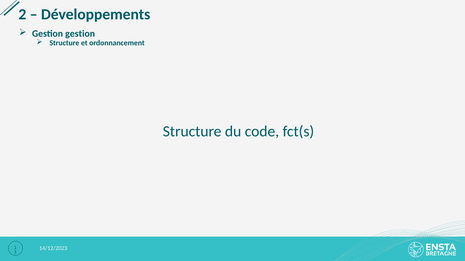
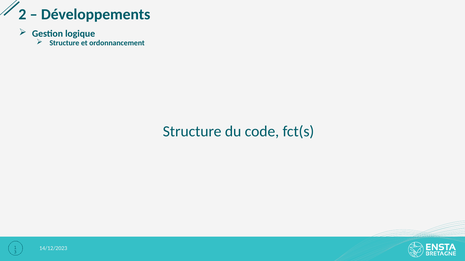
Gestion gestion: gestion -> logique (80, 34)
